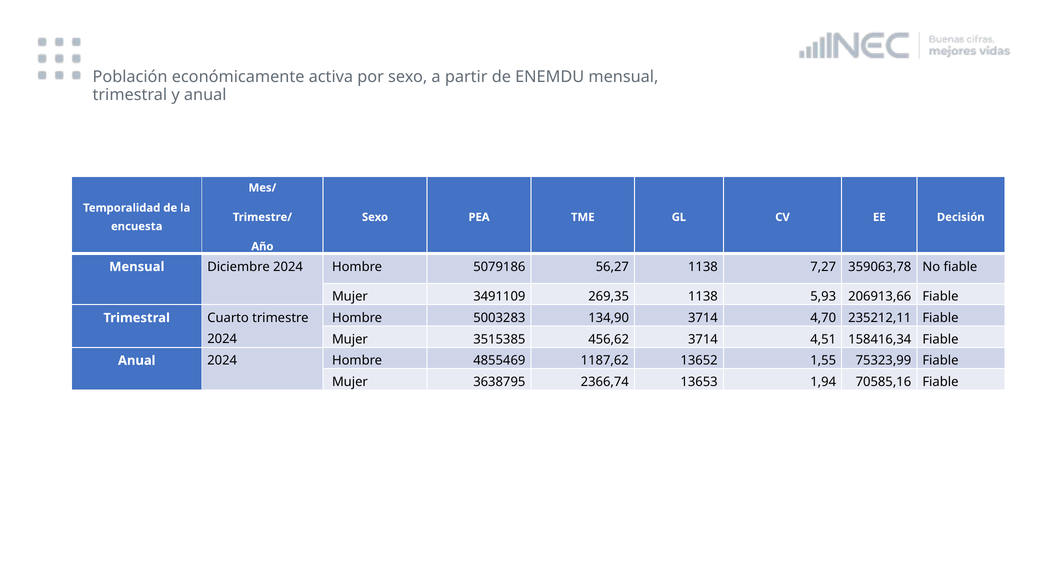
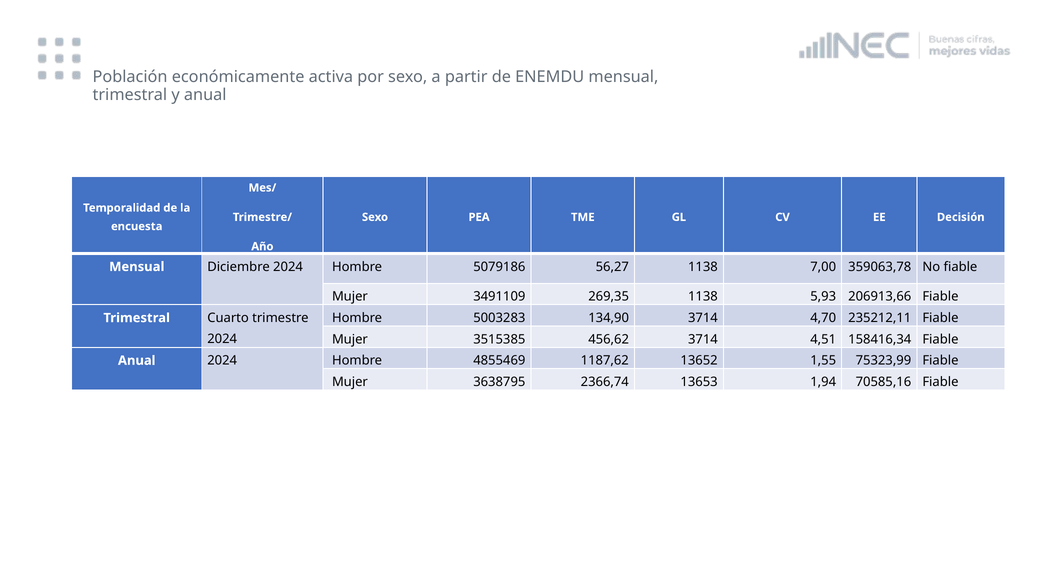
7,27: 7,27 -> 7,00 (823, 267)
